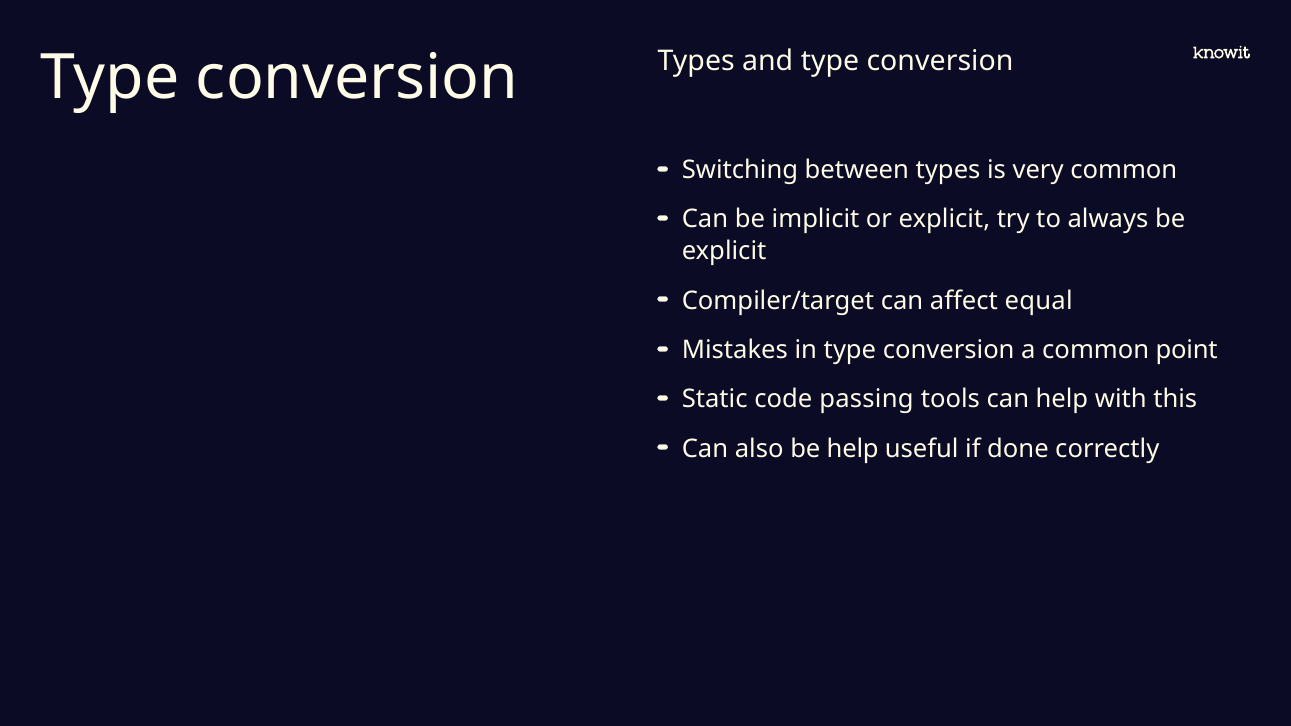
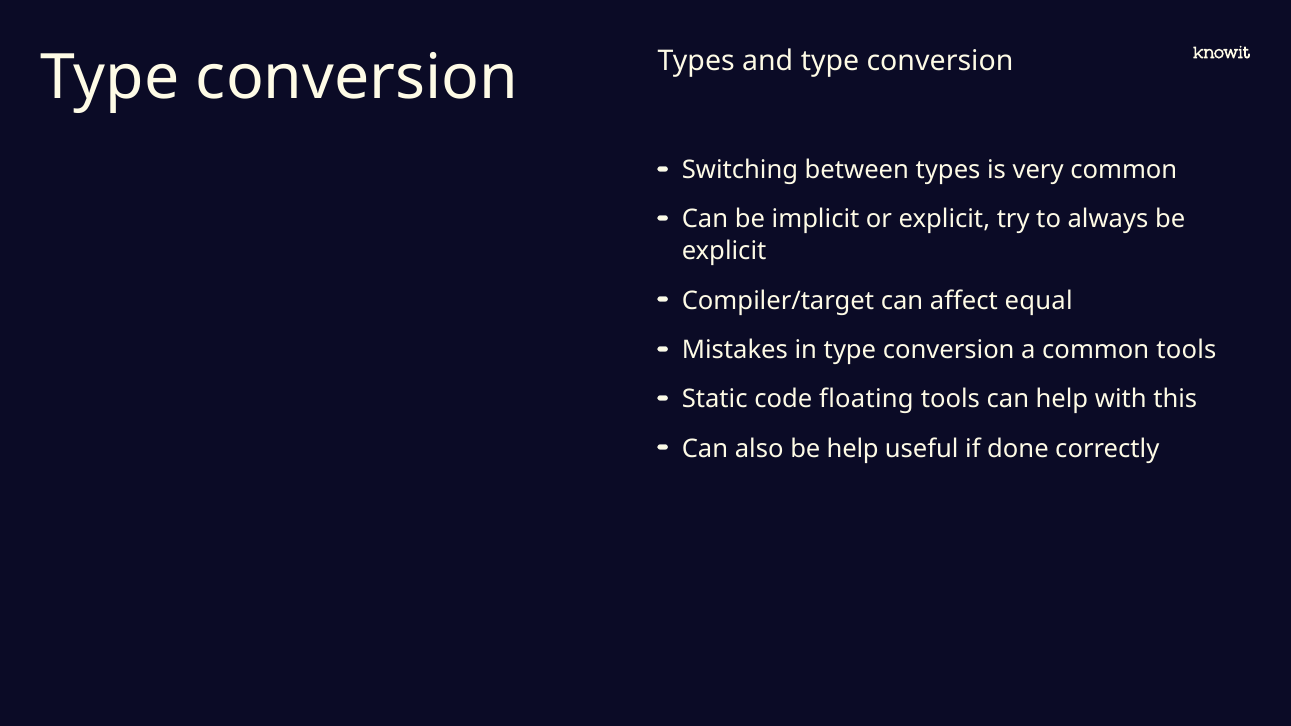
common point: point -> tools (1186, 350)
passing: passing -> floating (866, 400)
